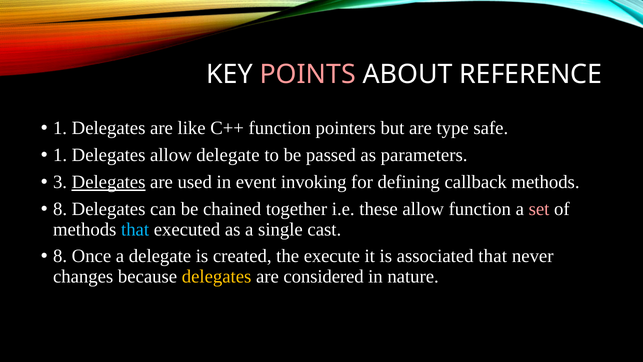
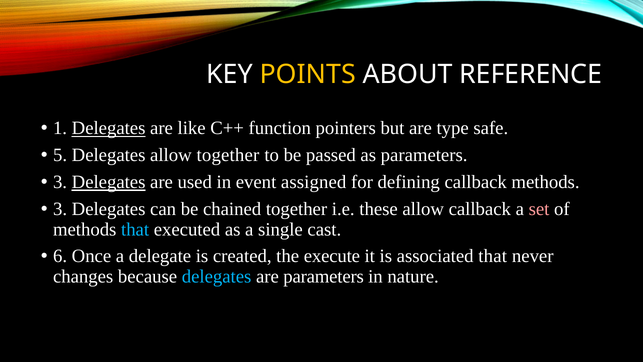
POINTS colour: pink -> yellow (308, 74)
Delegates underline: none -> present (109, 128)
1: 1 -> 5 (60, 155)
allow delegate: delegate -> together (228, 155)
invoking: invoking -> assigned (314, 182)
8: 8 -> 3 (60, 209)
allow function: function -> callback (480, 209)
8: 8 -> 6 (60, 256)
delegates colour: yellow -> light blue (217, 276)
are considered: considered -> parameters (324, 276)
